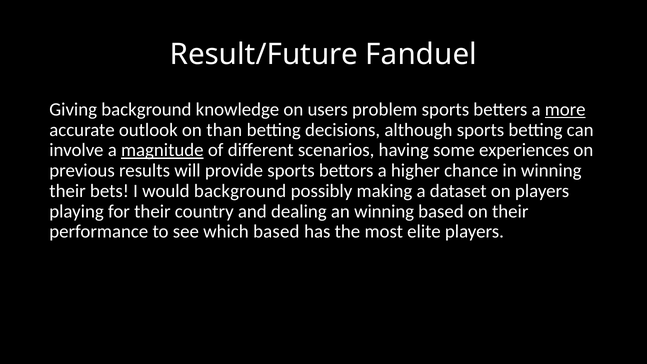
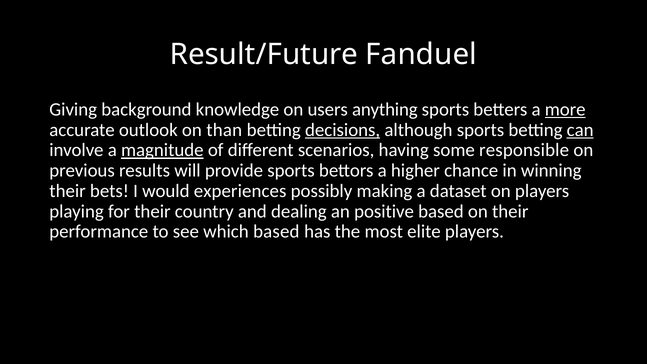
problem: problem -> anything (385, 109)
decisions underline: none -> present (343, 130)
can underline: none -> present (580, 130)
experiences: experiences -> responsible (524, 150)
would background: background -> experiences (240, 191)
an winning: winning -> positive (384, 211)
